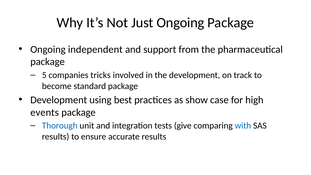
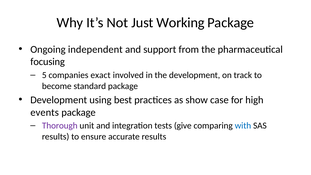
Just Ongoing: Ongoing -> Working (180, 23)
package: package -> focusing (48, 62)
tricks: tricks -> exact (101, 75)
Thorough colour: blue -> purple (60, 126)
